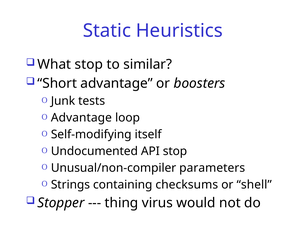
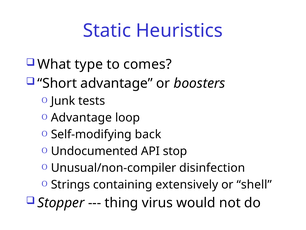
What stop: stop -> type (89, 64)
similar: similar -> comes (148, 64)
itself: itself -> back (148, 134)
parameters: parameters -> disinfection (212, 168)
checksums: checksums -> extensively (187, 184)
